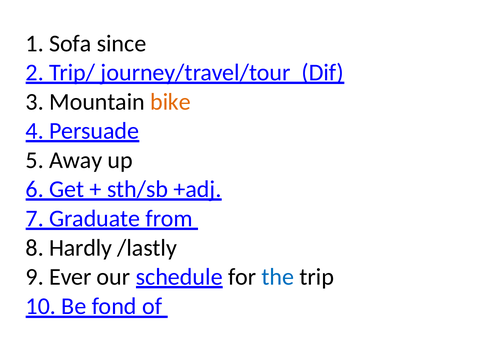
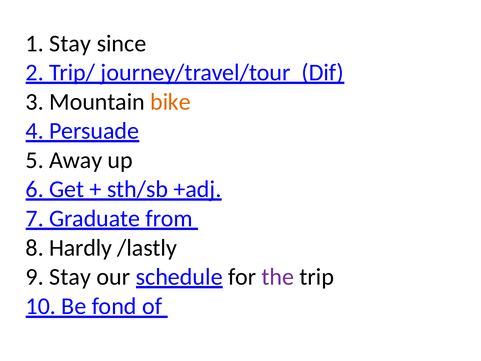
1 Sofa: Sofa -> Stay (70, 44)
9 Ever: Ever -> Stay (70, 277)
the colour: blue -> purple (278, 277)
